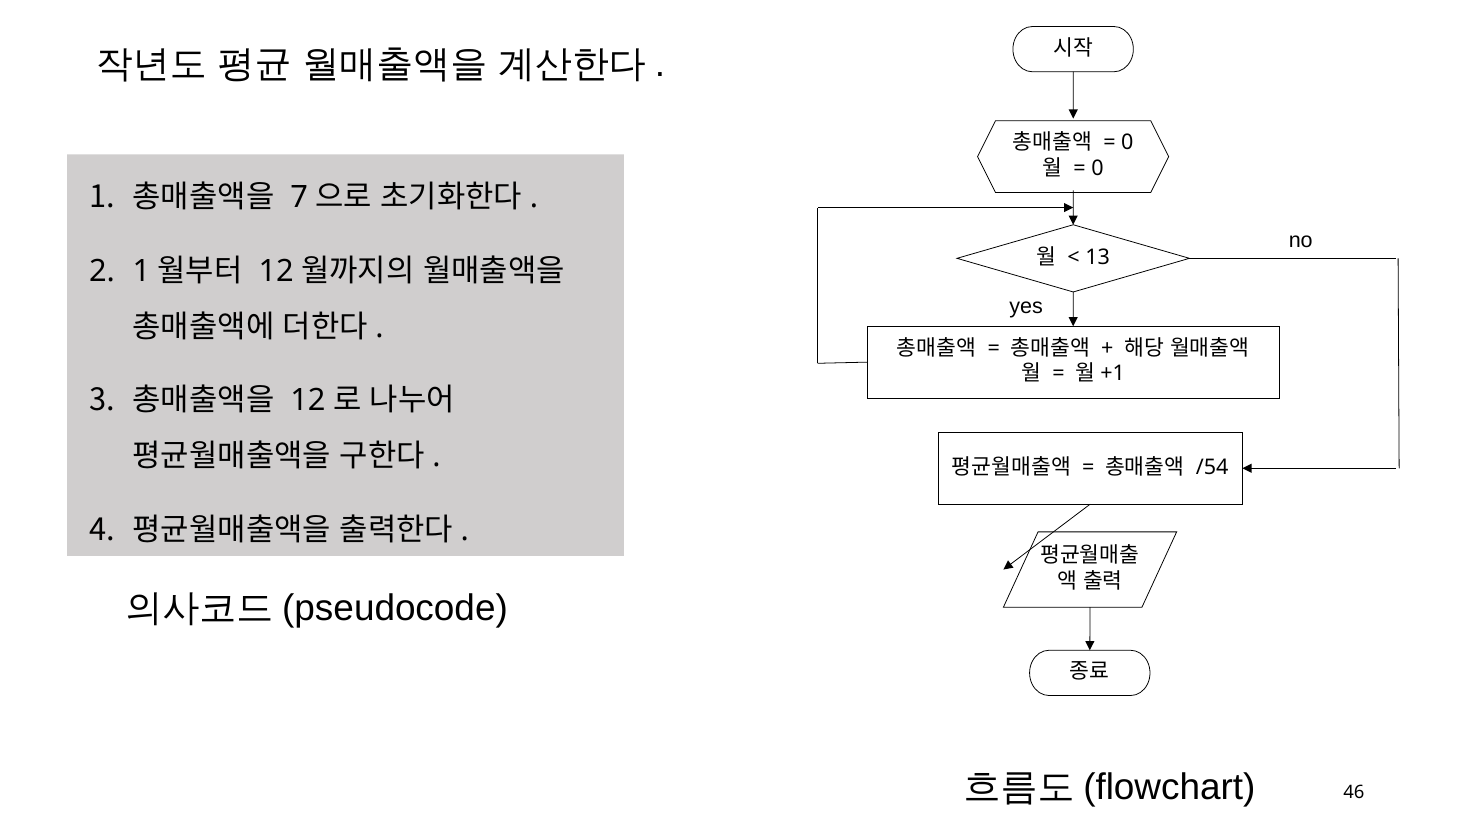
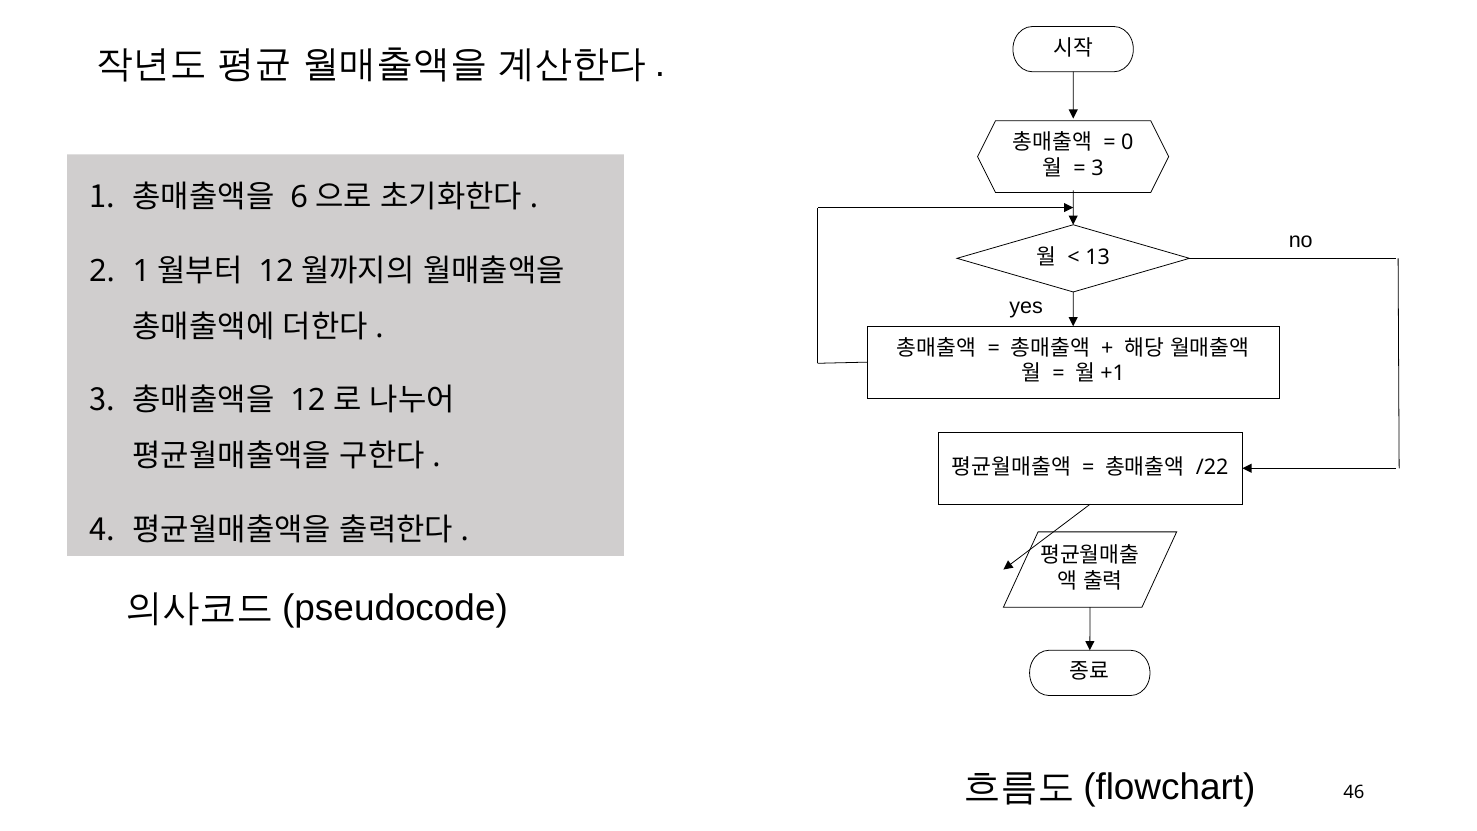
0: 0 -> 3 (1098, 168)
7: 7 -> 6 (299, 198)
/54: /54 -> /22 (1212, 467)
